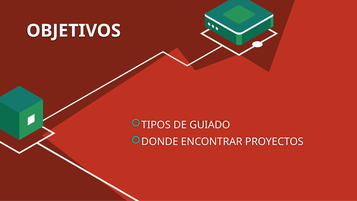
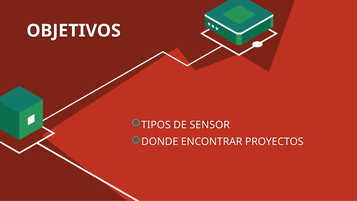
GUIADO: GUIADO -> SENSOR (210, 125)
